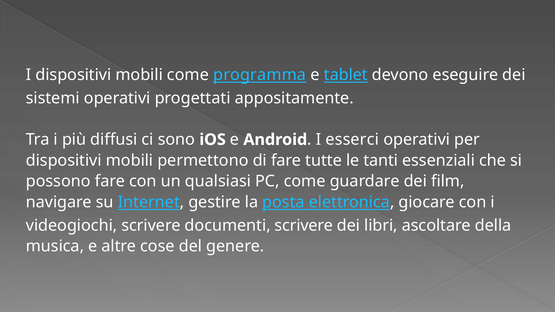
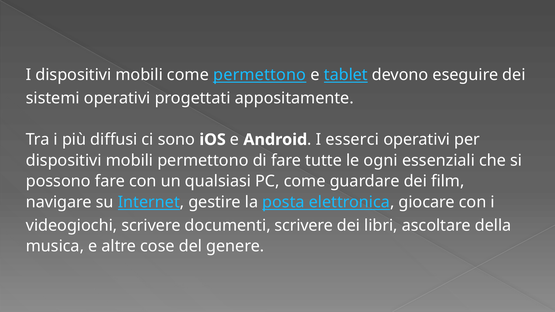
come programma: programma -> permettono (260, 75)
tanti: tanti -> ogni (381, 160)
